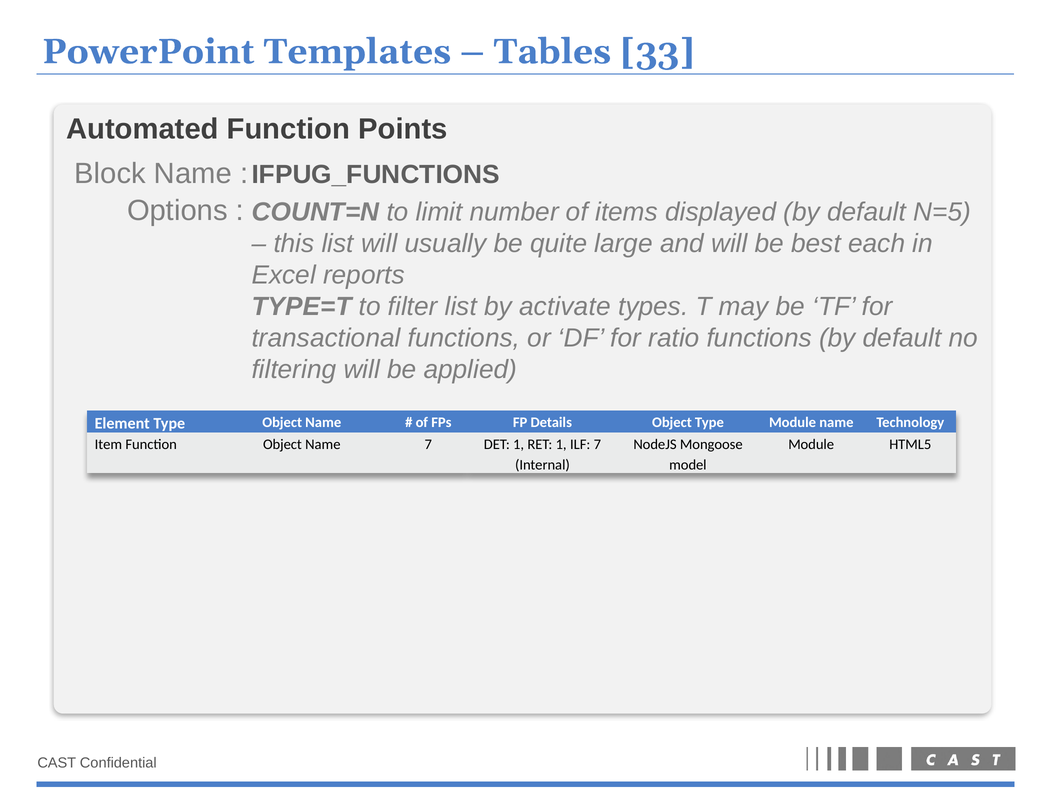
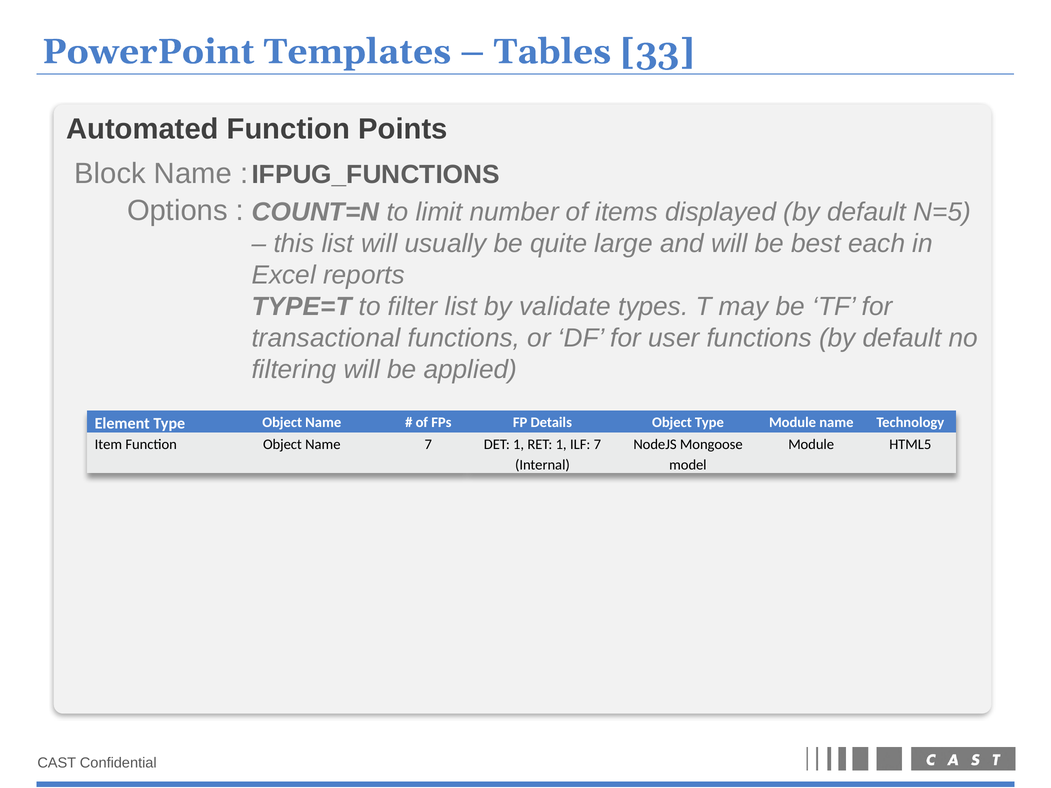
activate: activate -> validate (565, 307)
ratio: ratio -> user (674, 338)
